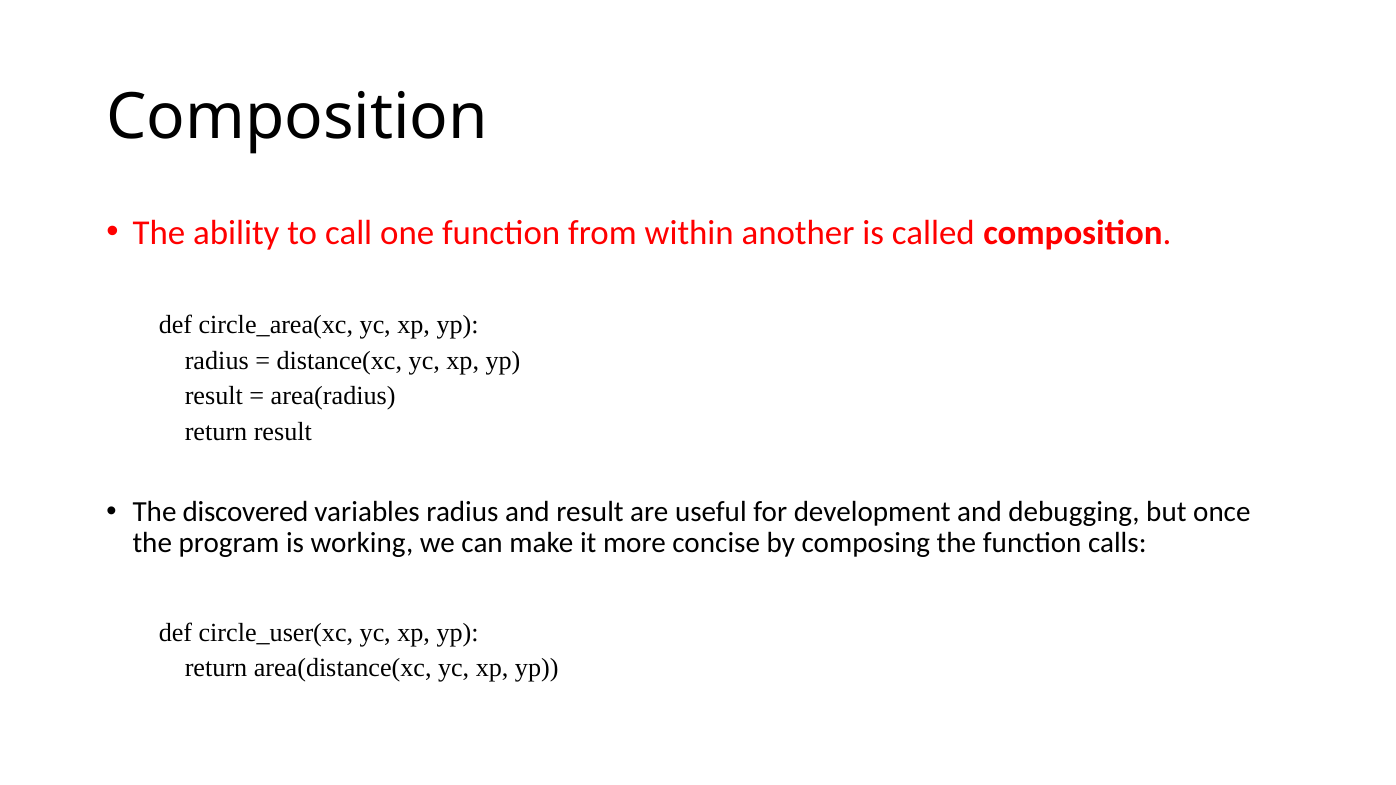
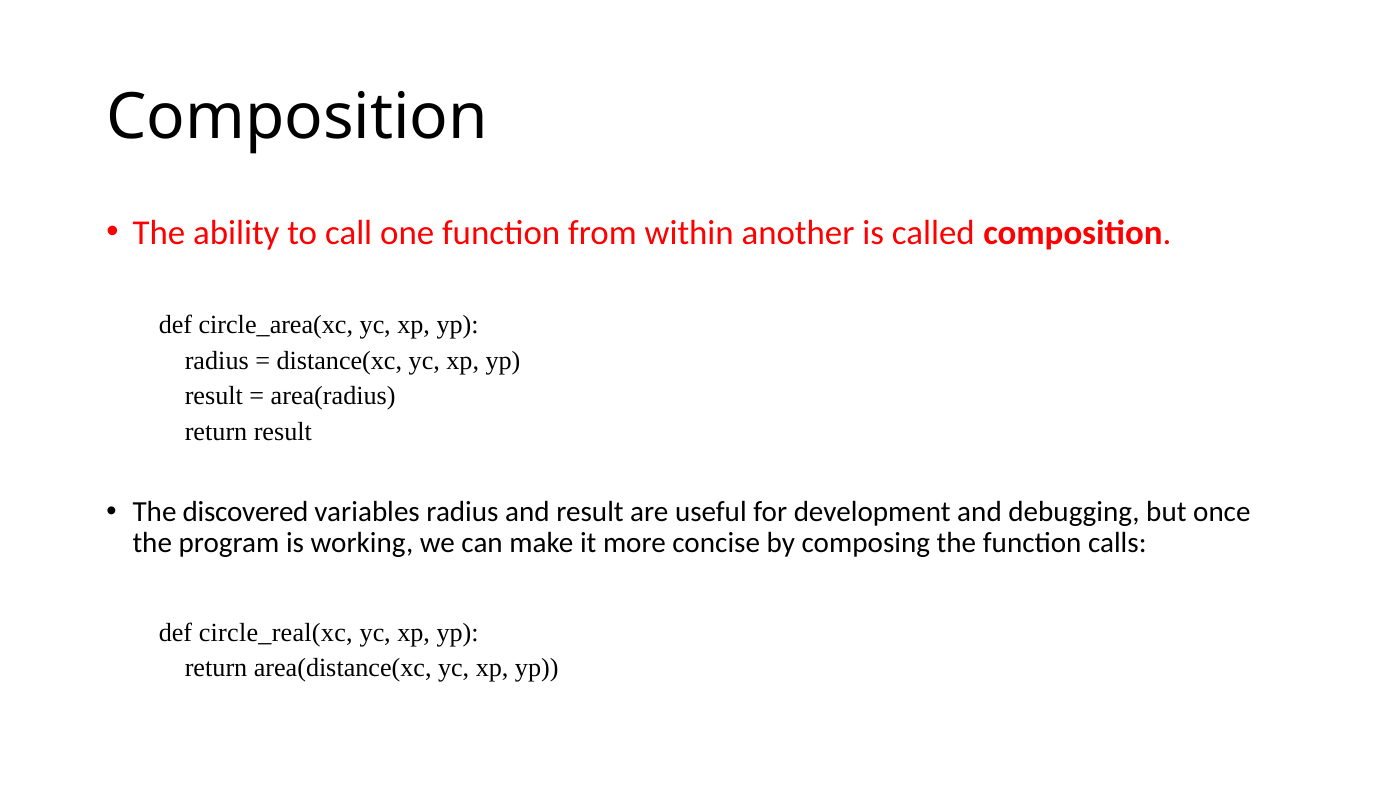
circle_user(xc: circle_user(xc -> circle_real(xc (276, 633)
